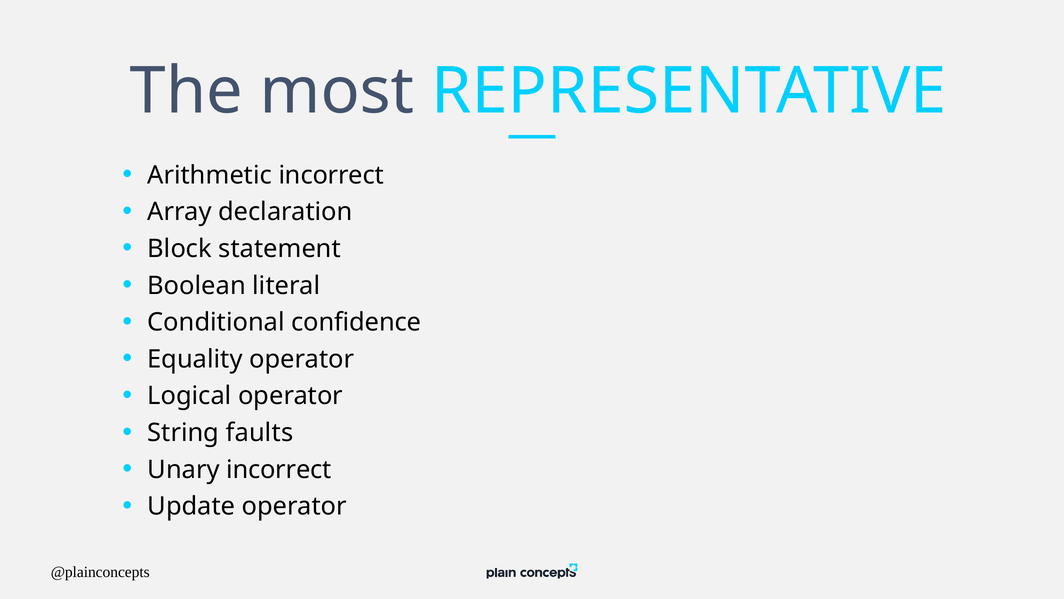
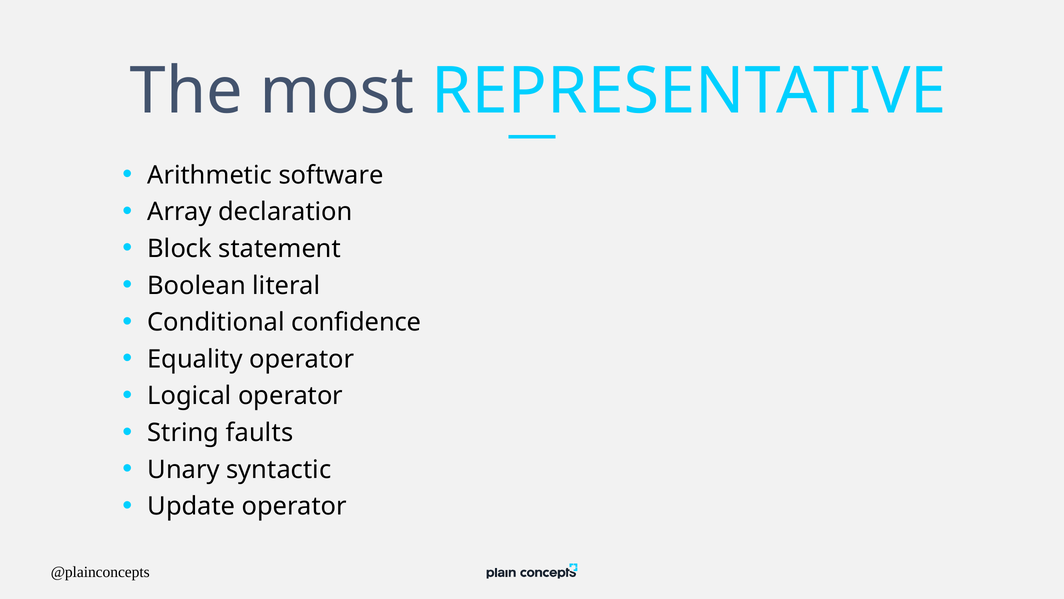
Arithmetic incorrect: incorrect -> software (331, 175)
Unary incorrect: incorrect -> syntactic (279, 469)
